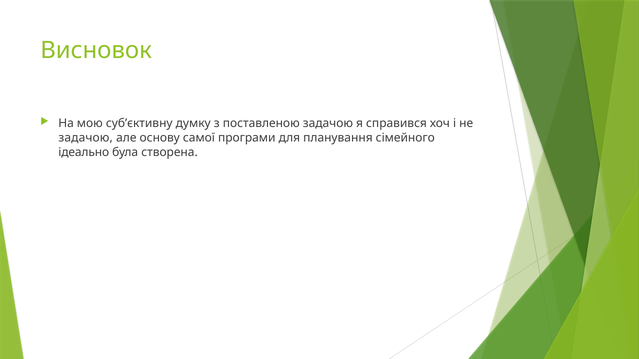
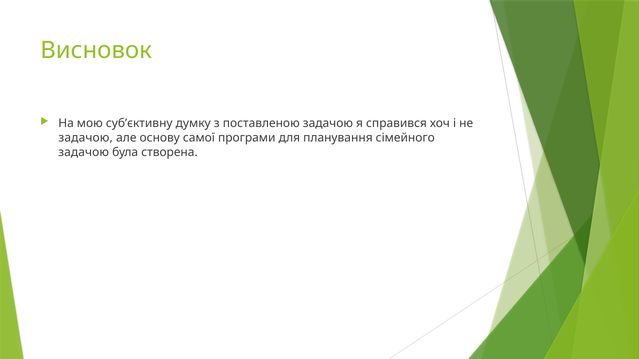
ідеально: ідеально -> задачою (84, 152)
